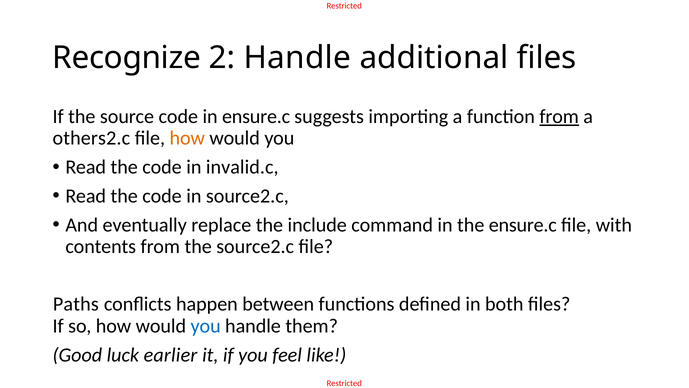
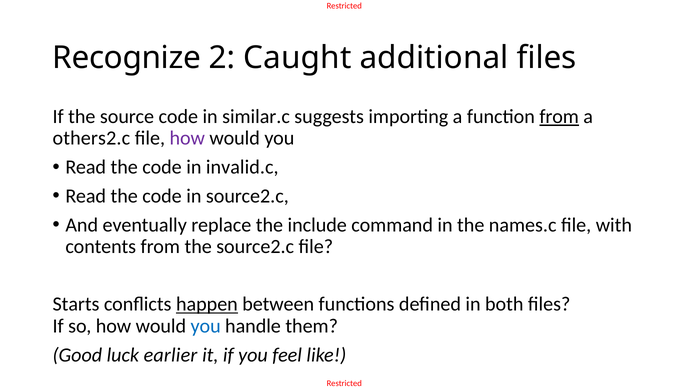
2 Handle: Handle -> Caught (297, 58)
in ensure.c: ensure.c -> similar.c (256, 116)
how colour: orange -> purple (187, 138)
the ensure.c: ensure.c -> names.c (523, 225)
Paths: Paths -> Starts (76, 304)
happen underline: none -> present (207, 304)
